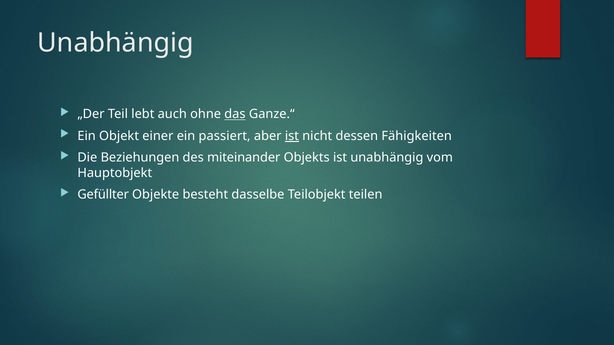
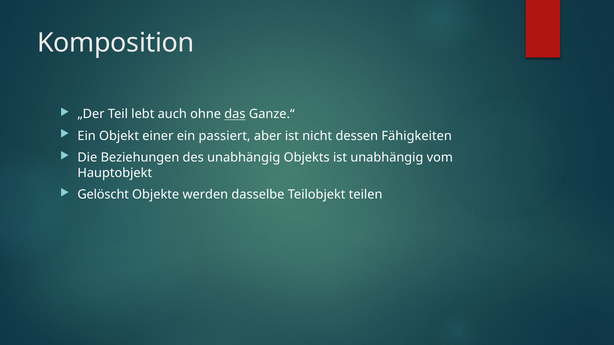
Unabhängig: Unabhängig -> Komposition (116, 43)
ist underline: present -> none (292, 136)
des miteinander: miteinander -> unabhängig (244, 158)
Gefüllter: Gefüllter -> Gelöscht (103, 195)
besteht: besteht -> werden (205, 195)
